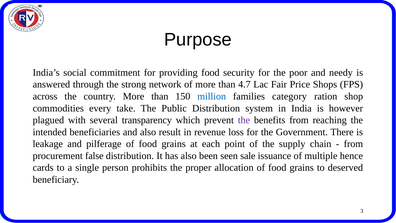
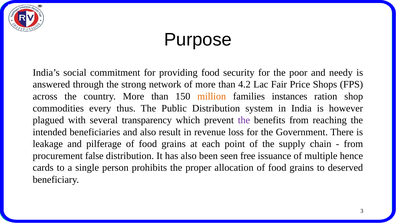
4.7: 4.7 -> 4.2 (244, 84)
million colour: blue -> orange (212, 96)
category: category -> instances (290, 96)
take: take -> thus (126, 108)
sale: sale -> free (248, 156)
